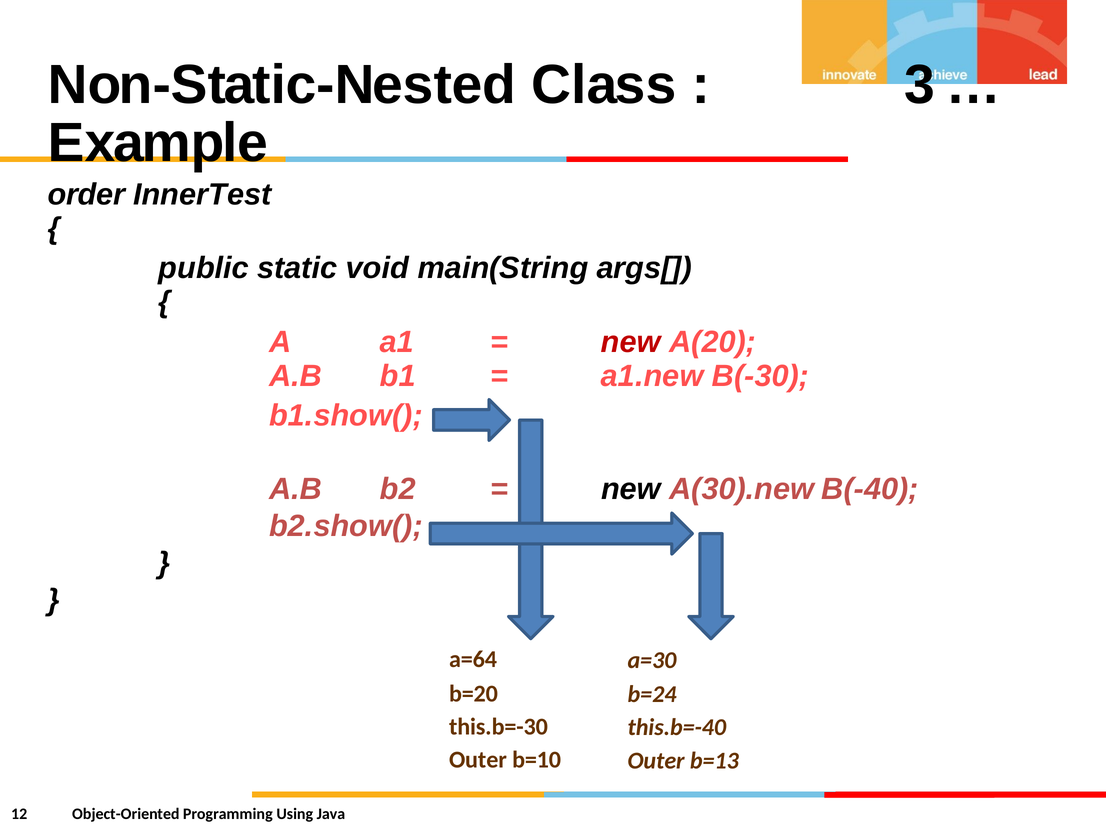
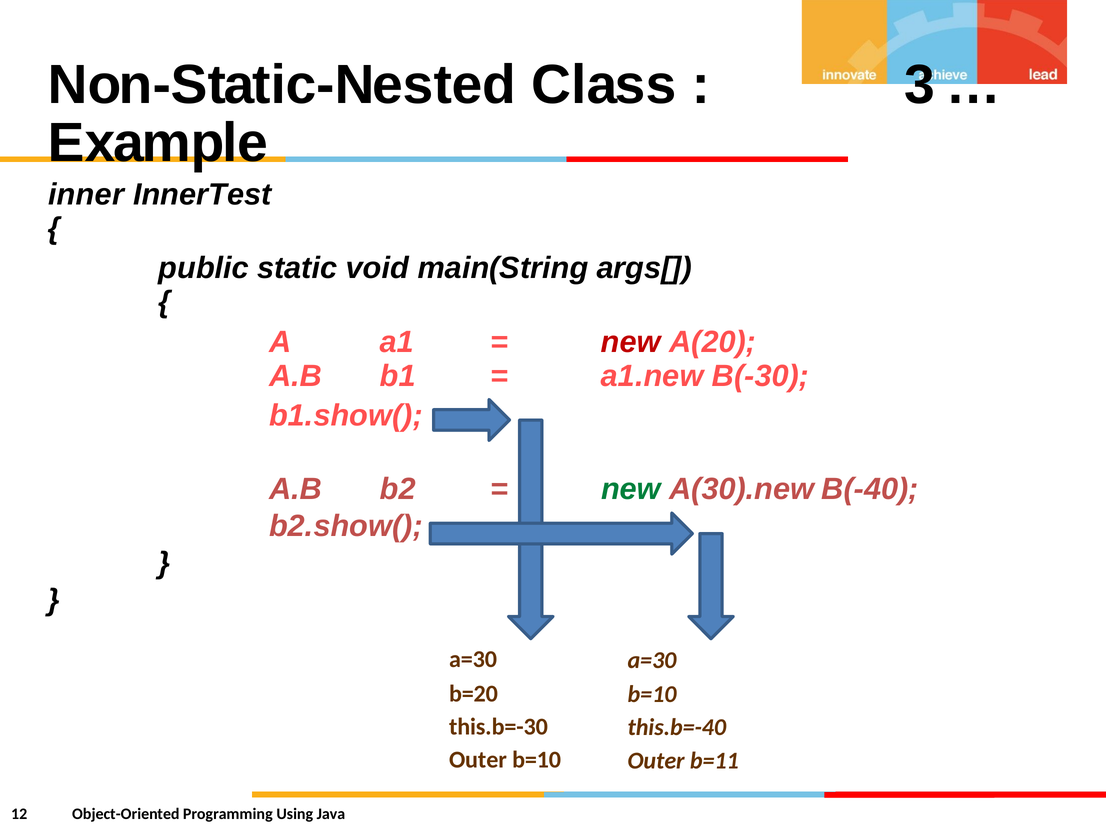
order: order -> inner (86, 195)
new colour: black -> green (631, 490)
a=64: a=64 -> a=30 (473, 660)
b=24: b=24 -> b=10 (652, 695)
b=13: b=13 -> b=11 (714, 761)
